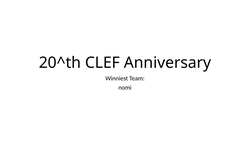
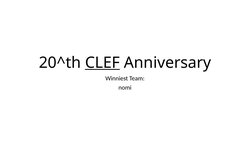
CLEF underline: none -> present (102, 62)
